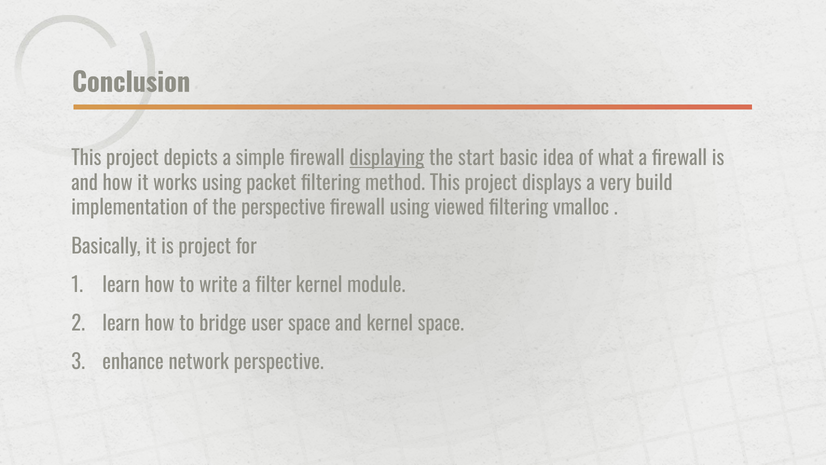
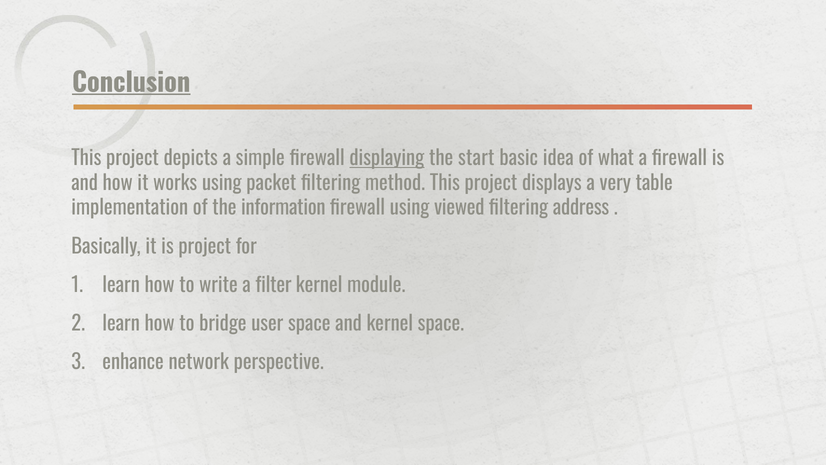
Conclusion underline: none -> present (131, 83)
build: build -> table (654, 183)
the perspective: perspective -> information (283, 208)
vmalloc: vmalloc -> address (581, 208)
